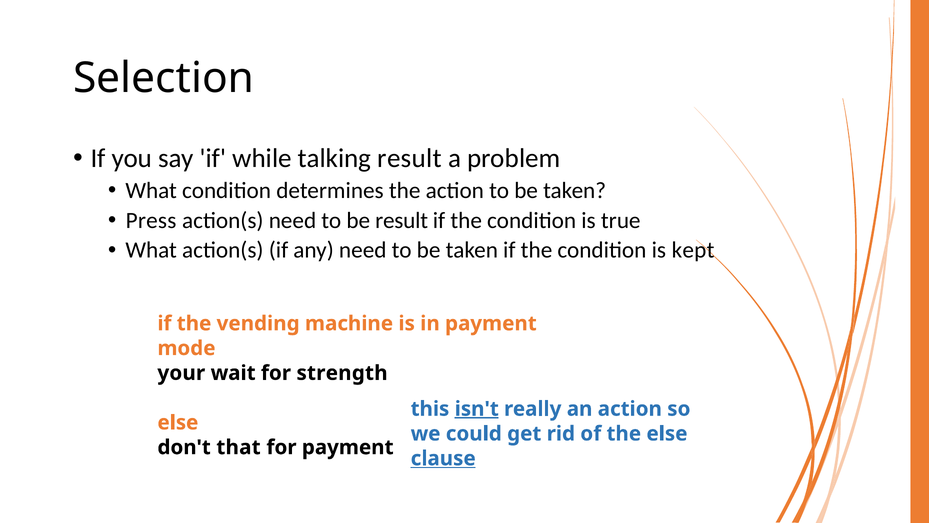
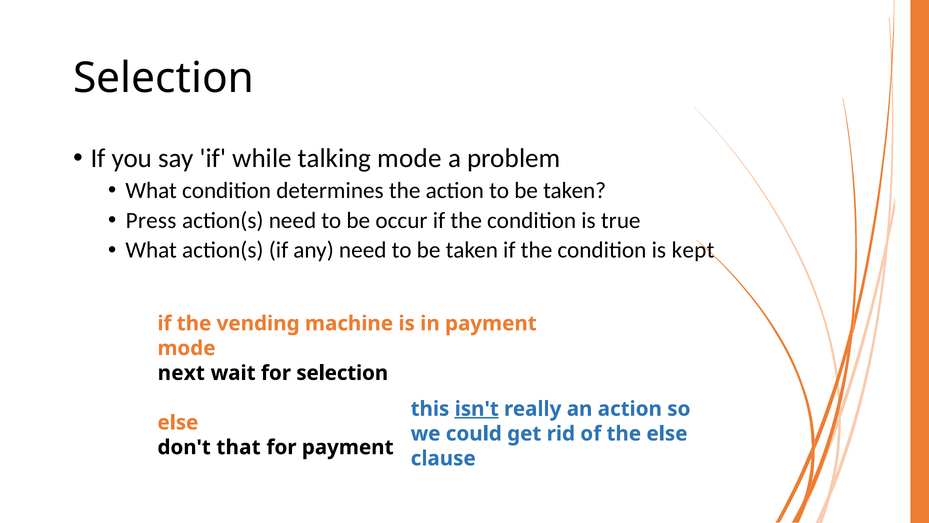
talking result: result -> mode (410, 158)
be result: result -> occur (401, 220)
your: your -> next (181, 373)
for strength: strength -> selection (342, 373)
clause underline: present -> none (443, 458)
